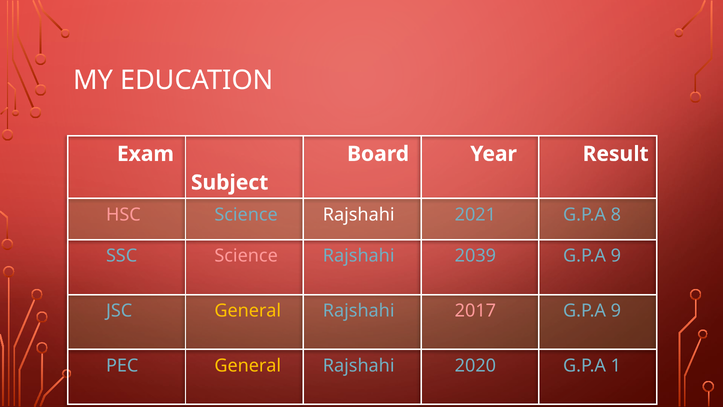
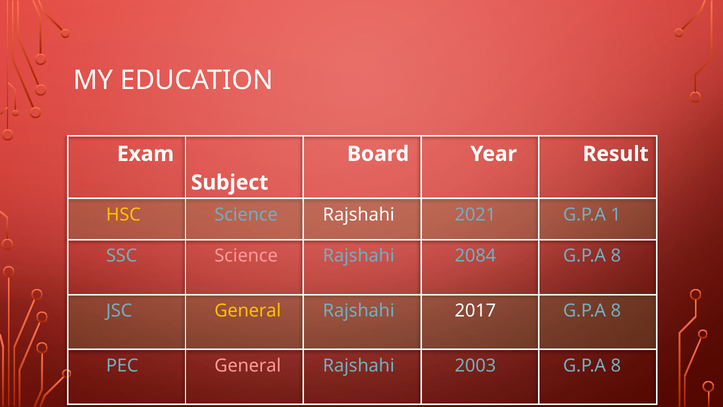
HSC colour: pink -> yellow (123, 214)
8: 8 -> 1 (616, 214)
2039: 2039 -> 2084 (475, 256)
9: 9 -> 8 (616, 256)
2017 colour: pink -> white (475, 310)
9: 9 -> 8 (616, 310)
General colour: yellow -> pink (248, 365)
2020: 2020 -> 2003 (475, 365)
1: 1 -> 8 (616, 365)
